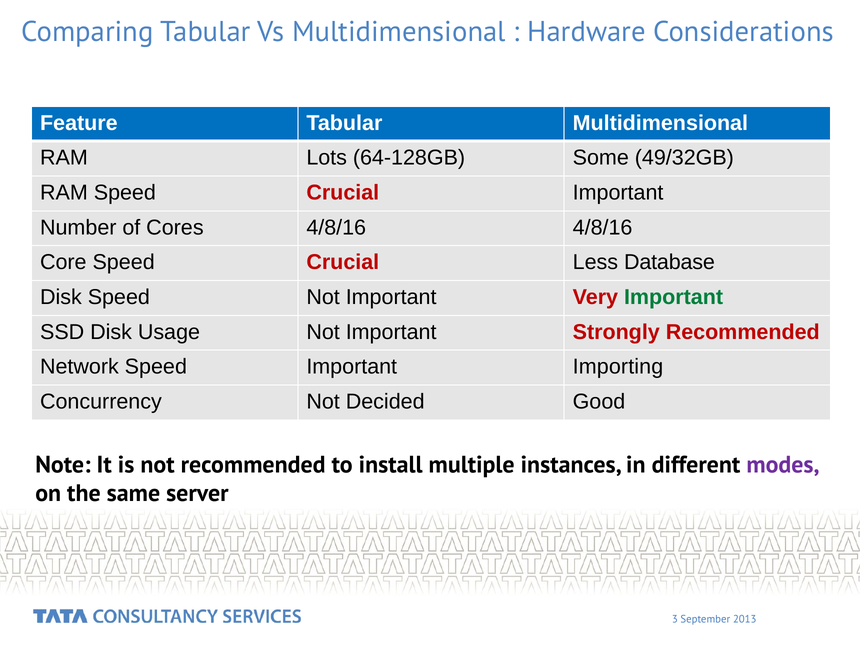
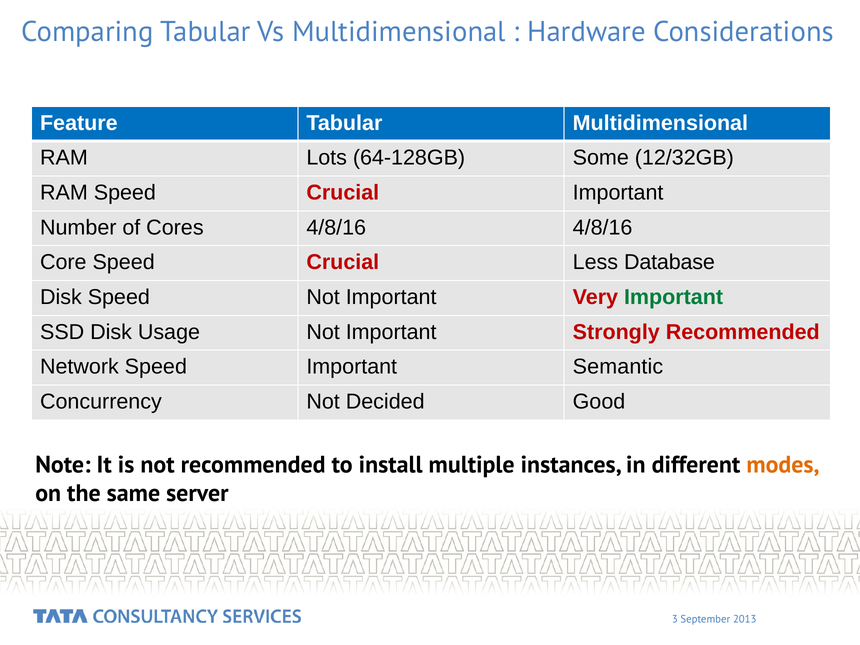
49/32GB: 49/32GB -> 12/32GB (684, 158)
Importing: Importing -> Semantic (618, 367)
modes colour: purple -> orange (783, 465)
